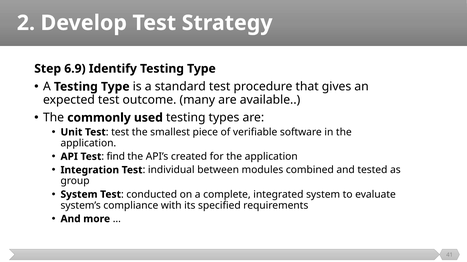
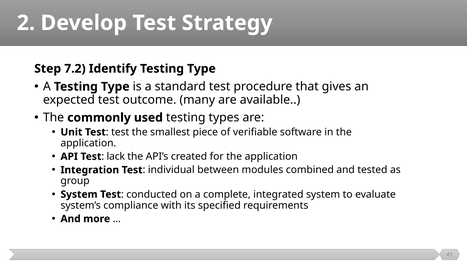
6.9: 6.9 -> 7.2 (75, 69)
find: find -> lack (116, 157)
